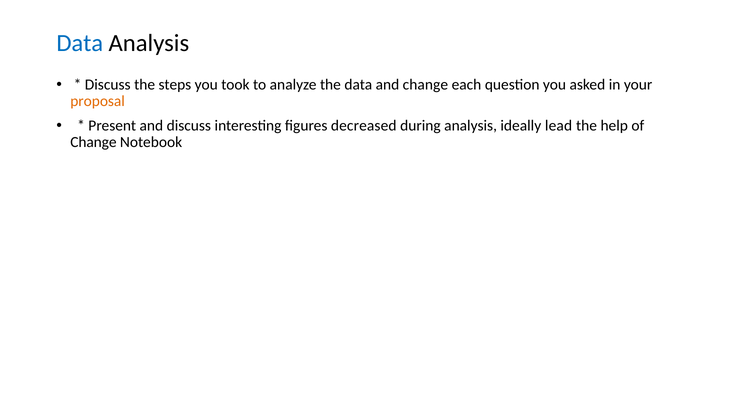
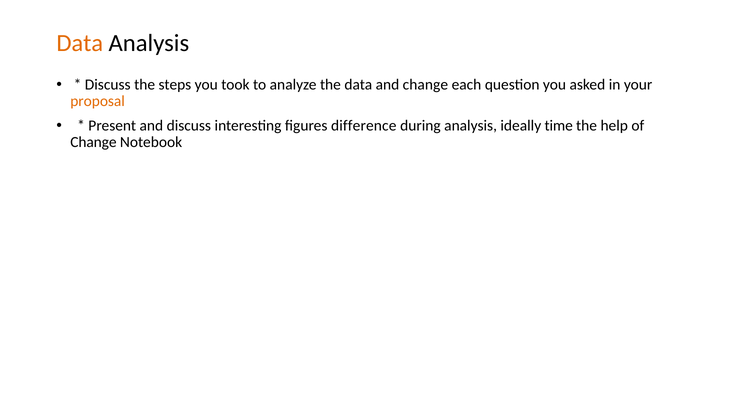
Data colour: blue -> orange (80, 43)
decreased: decreased -> difference (364, 126)
lead: lead -> time (559, 126)
